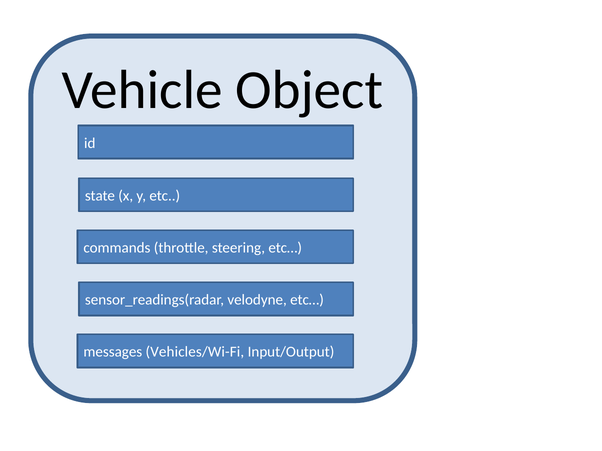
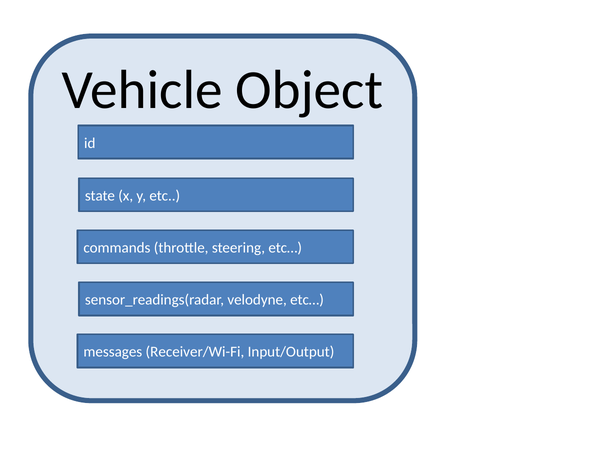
Vehicles/Wi-Fi: Vehicles/Wi-Fi -> Receiver/Wi-Fi (195, 352)
